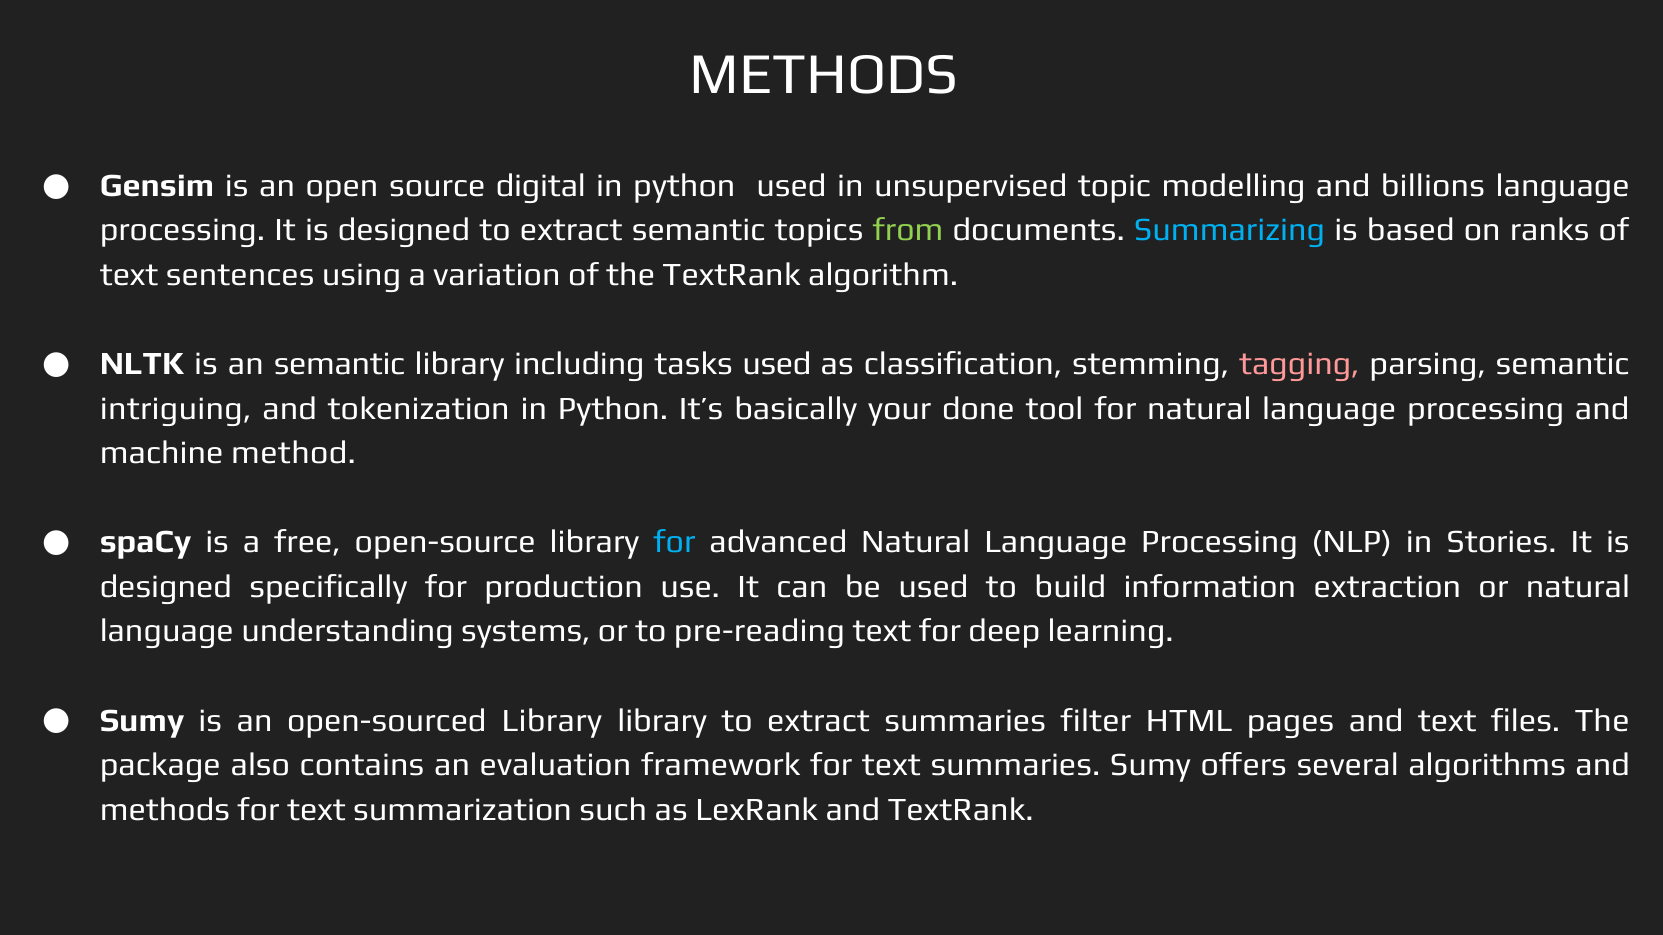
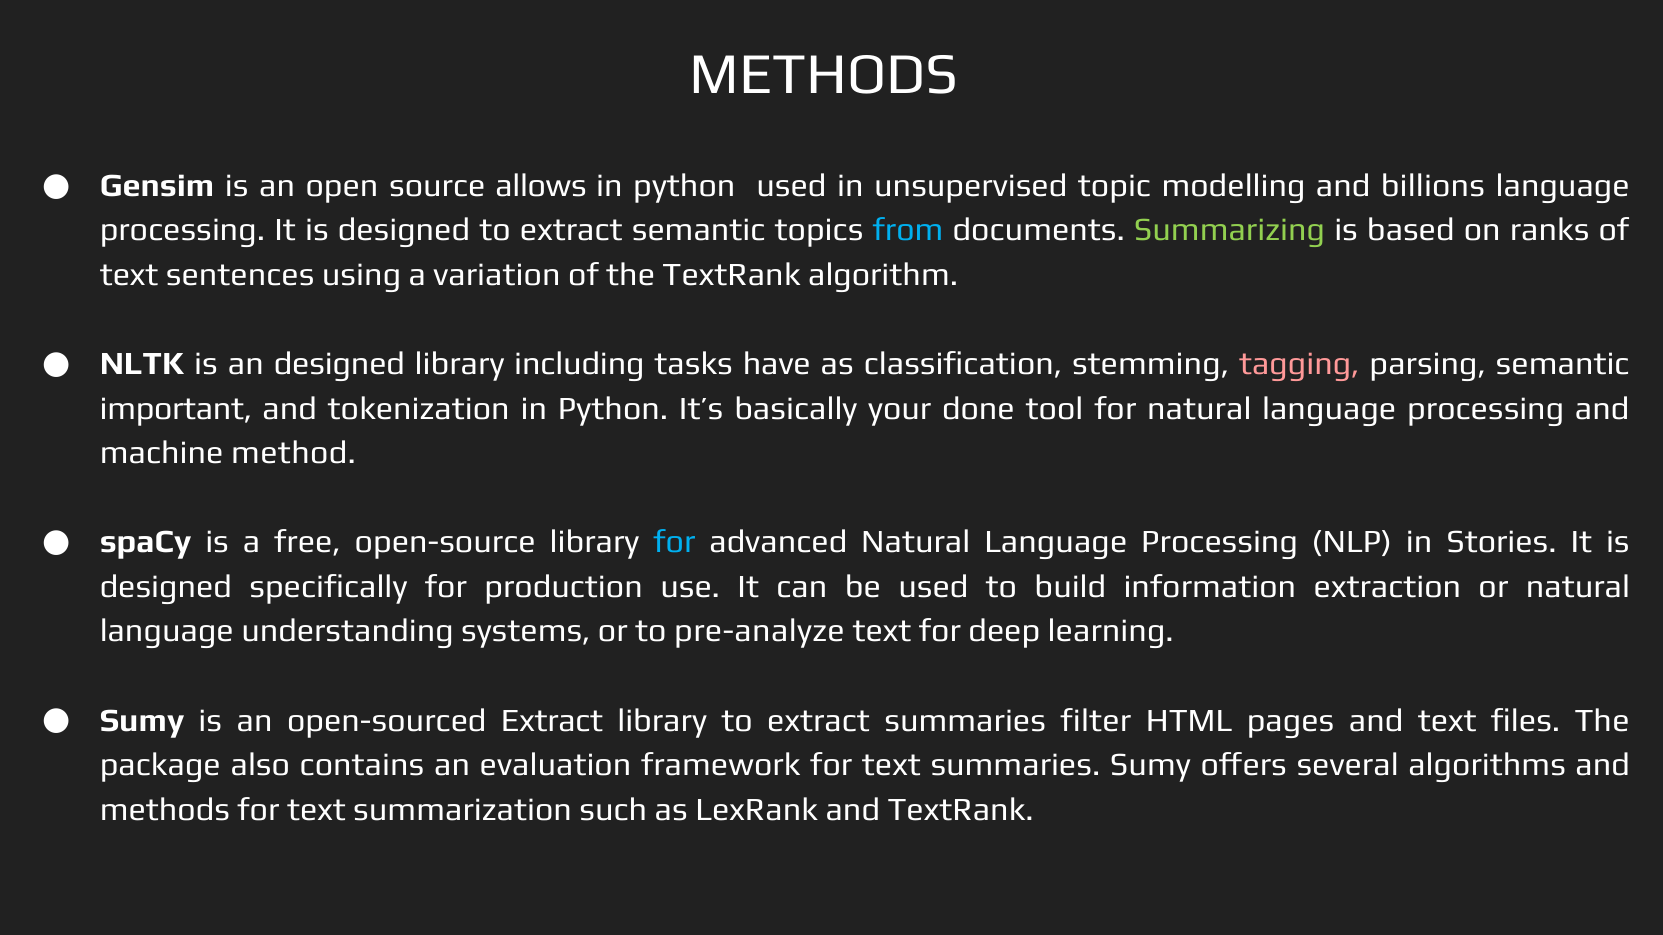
digital: digital -> allows (541, 186)
from colour: light green -> light blue (908, 230)
Summarizing colour: light blue -> light green (1229, 230)
an semantic: semantic -> designed (339, 364)
tasks used: used -> have (777, 364)
intriguing: intriguing -> important (176, 409)
pre-reading: pre-reading -> pre-analyze (759, 632)
open-sourced Library: Library -> Extract (552, 721)
